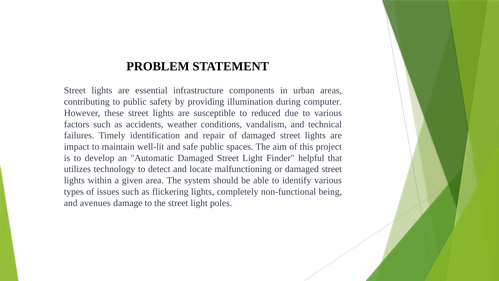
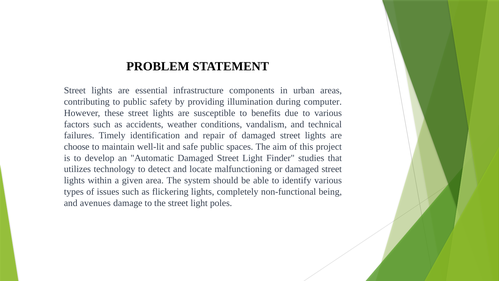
reduced: reduced -> benefits (266, 113)
impact: impact -> choose (77, 147)
helpful: helpful -> studies (311, 158)
